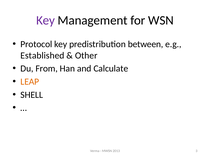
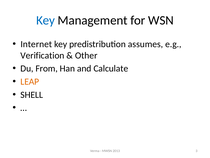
Key colour: purple -> blue (45, 20)
Protocol: Protocol -> Internet (36, 44)
between: between -> assumes (146, 44)
Established: Established -> Verification (42, 55)
